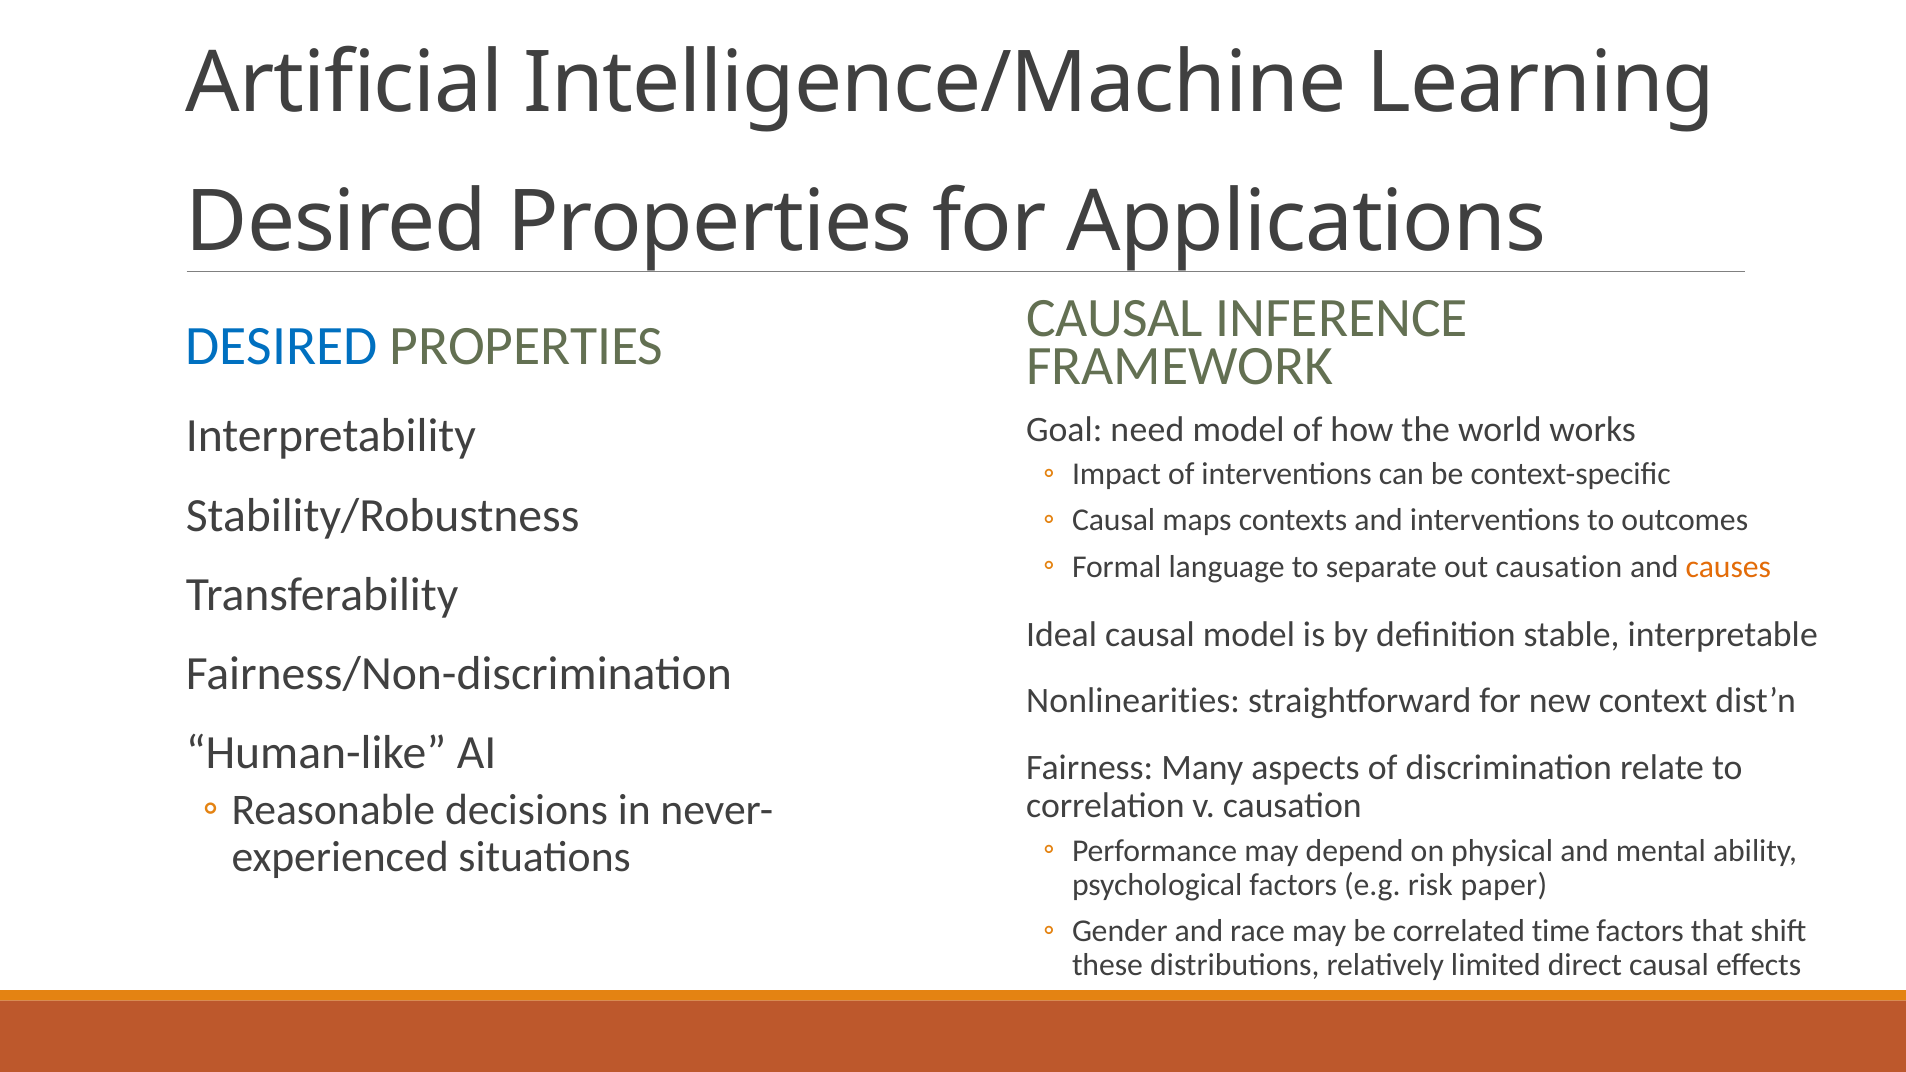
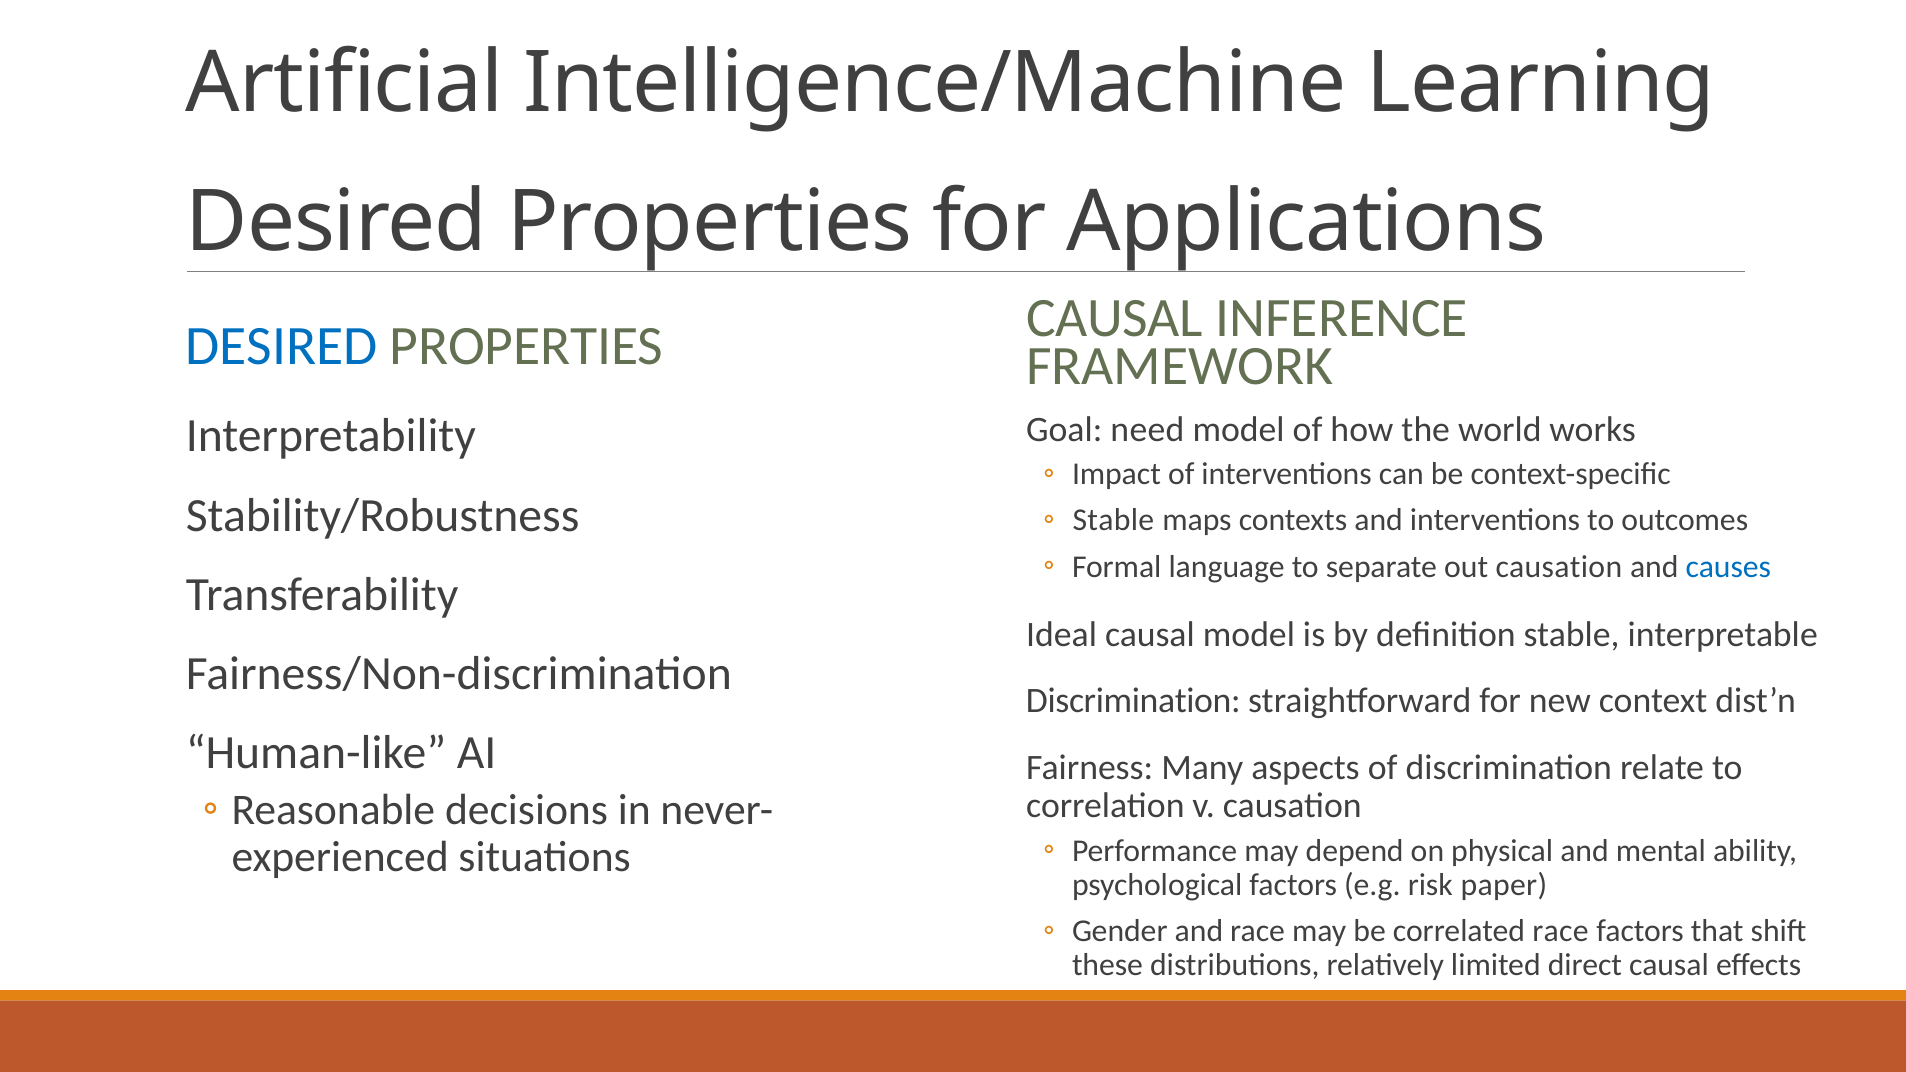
Causal: Causal -> Stable (1113, 521)
causes colour: orange -> blue (1728, 567)
Nonlinearities: Nonlinearities -> Discrimination (1133, 701)
correlated time: time -> race (1560, 931)
